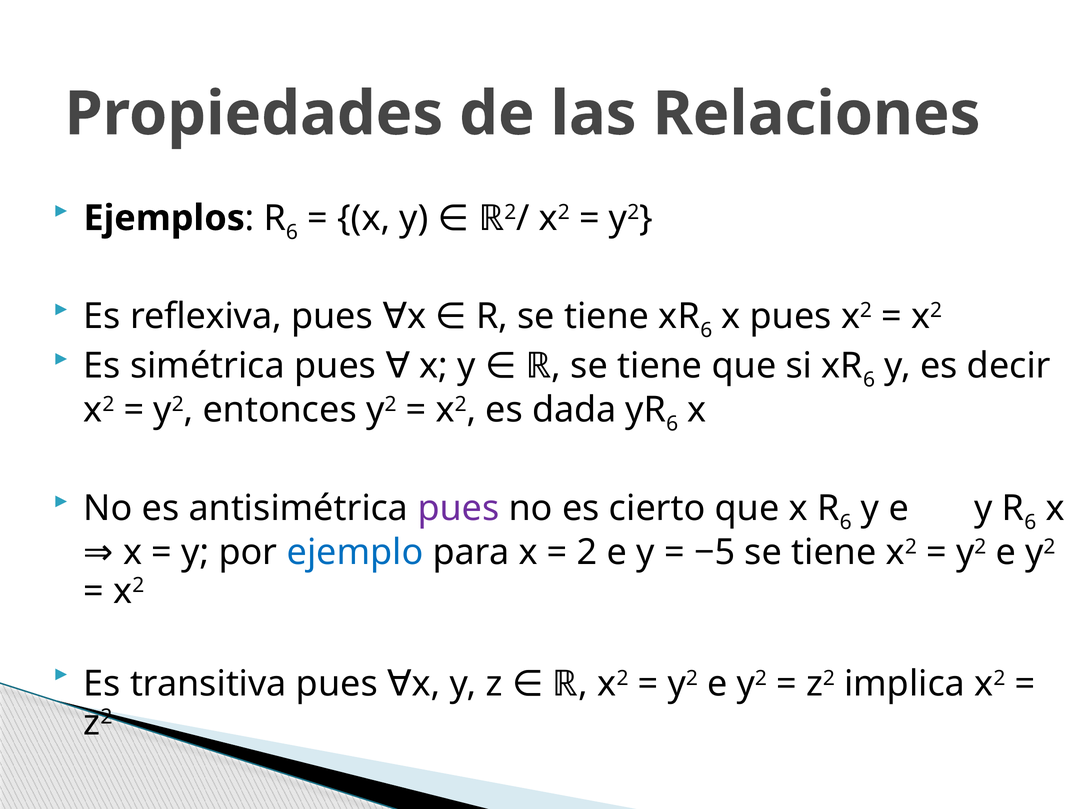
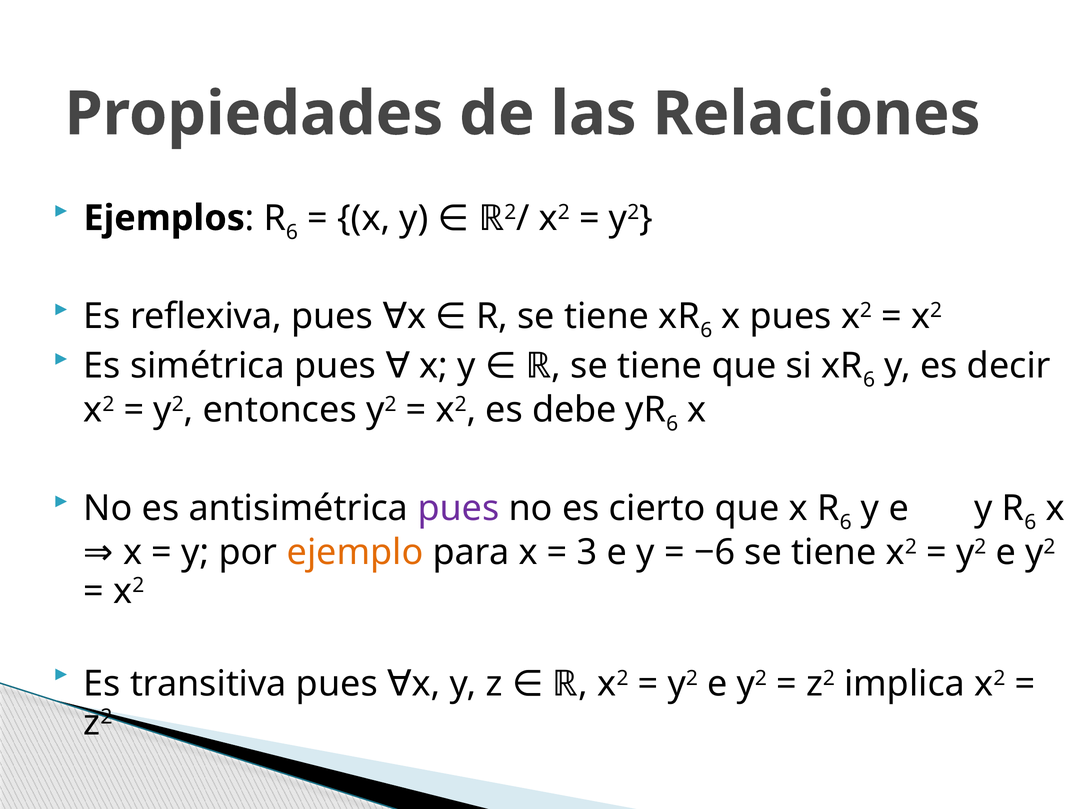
dada: dada -> debe (574, 410)
ejemplo colour: blue -> orange (355, 553)
2: 2 -> 3 (587, 553)
−5: −5 -> −6 (715, 553)
